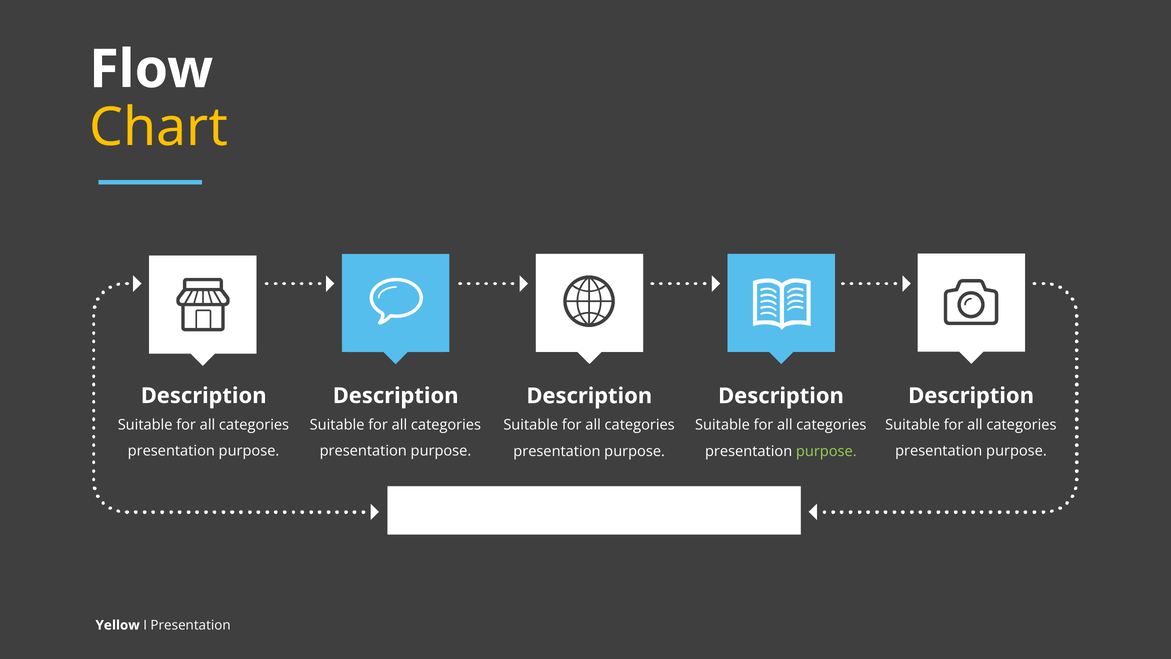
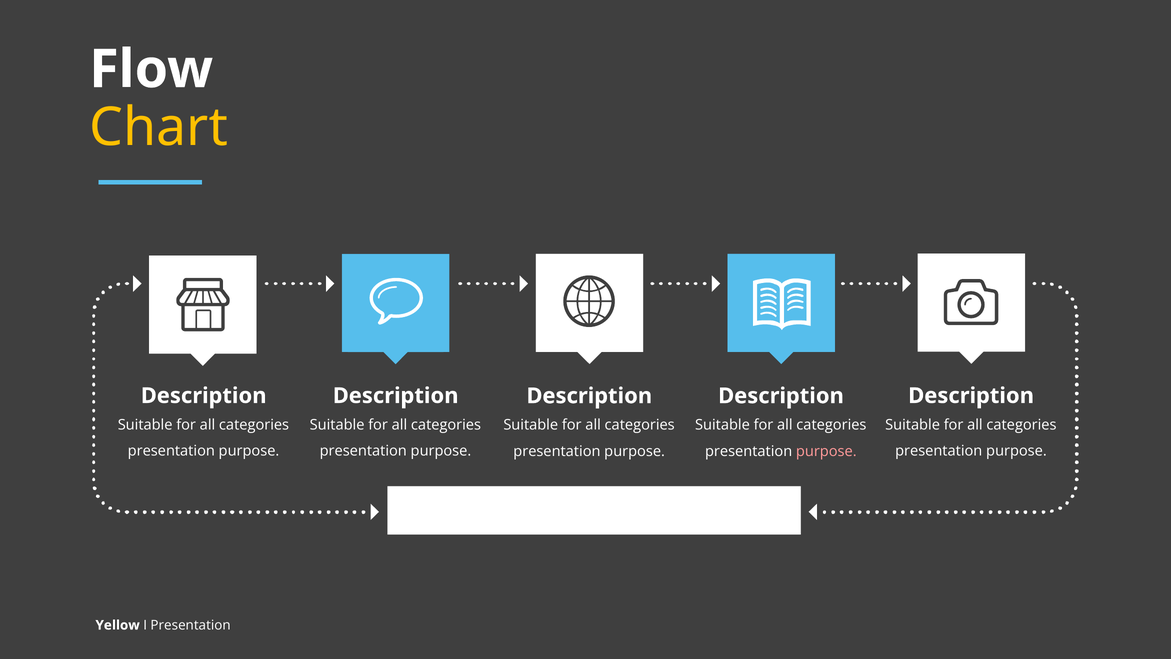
purpose colour: light green -> pink (826, 451)
